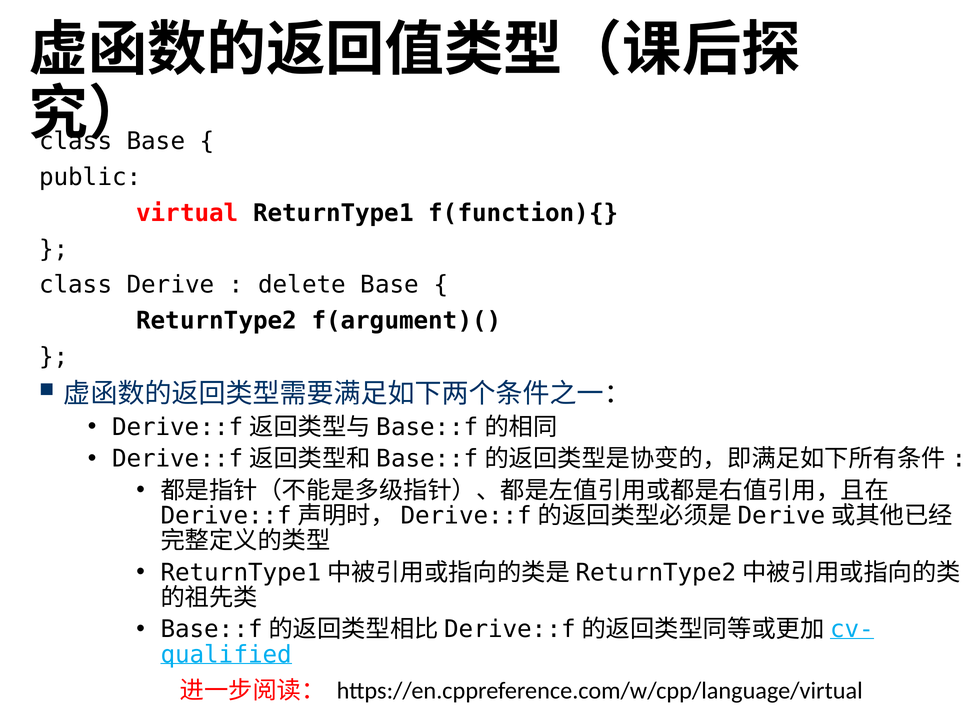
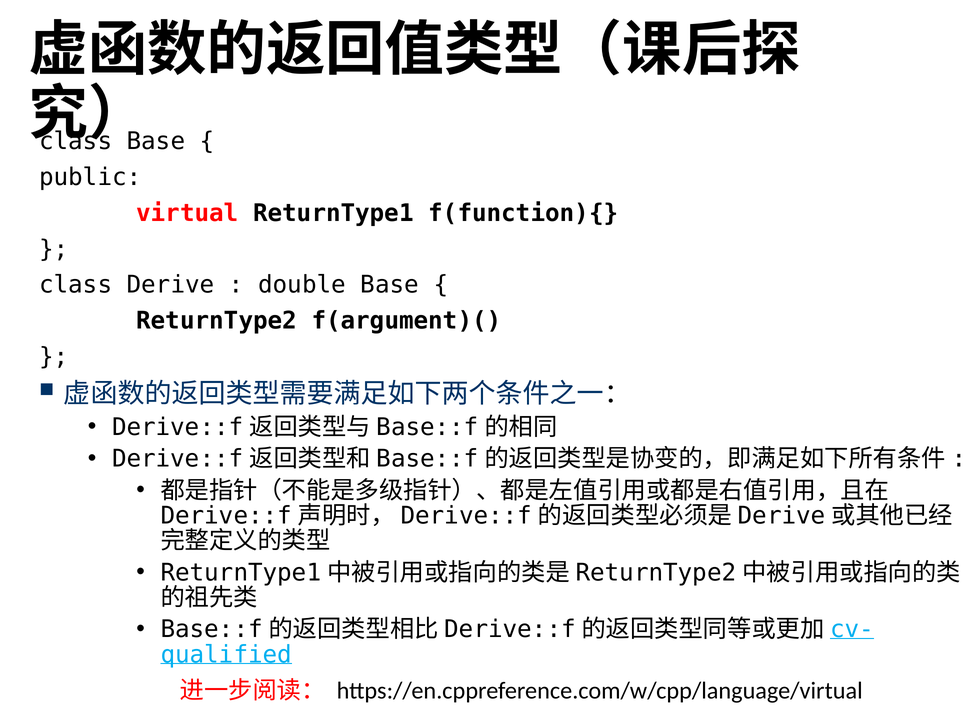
delete: delete -> double (302, 285)
